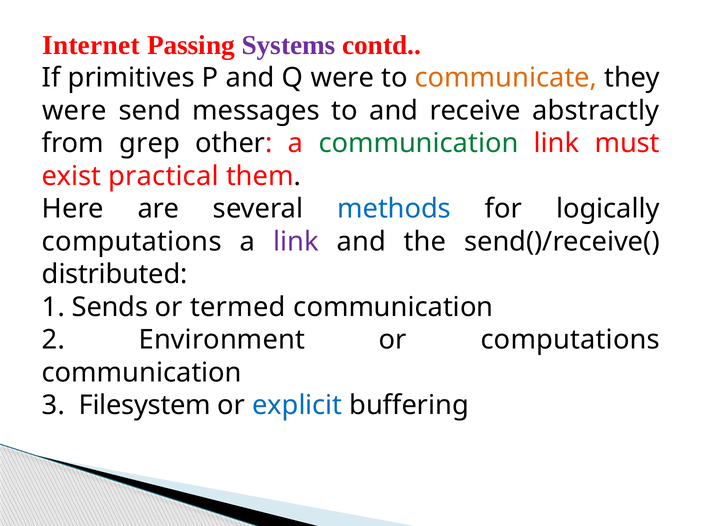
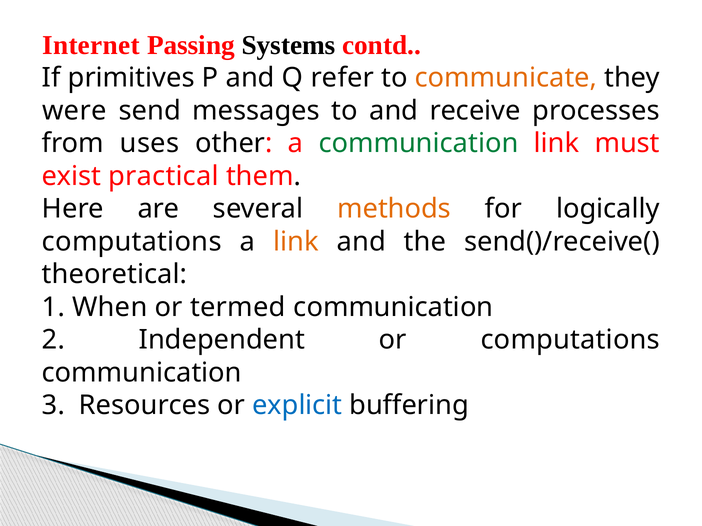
Systems colour: purple -> black (289, 45)
Q were: were -> refer (342, 78)
abstractly: abstractly -> processes (596, 111)
grep: grep -> uses (150, 143)
methods colour: blue -> orange (394, 209)
link colour: purple -> orange (296, 242)
distributed: distributed -> theoretical (115, 275)
Sends: Sends -> When (110, 307)
Environment: Environment -> Independent (222, 340)
Filesystem: Filesystem -> Resources (145, 406)
